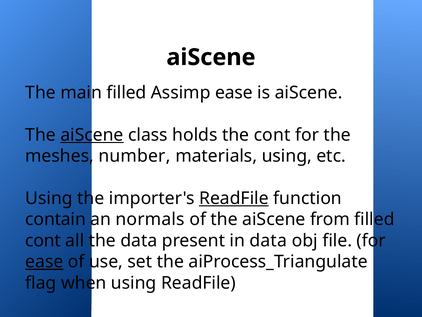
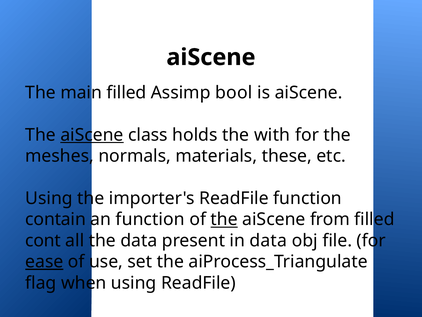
Assimp ease: ease -> bool (234, 93)
the cont: cont -> with (272, 135)
number: number -> normals (135, 156)
materials using: using -> these (287, 156)
ReadFile underline: present -> none (234, 198)
an normals: normals -> function (150, 219)
the underline: none -> present (224, 219)
